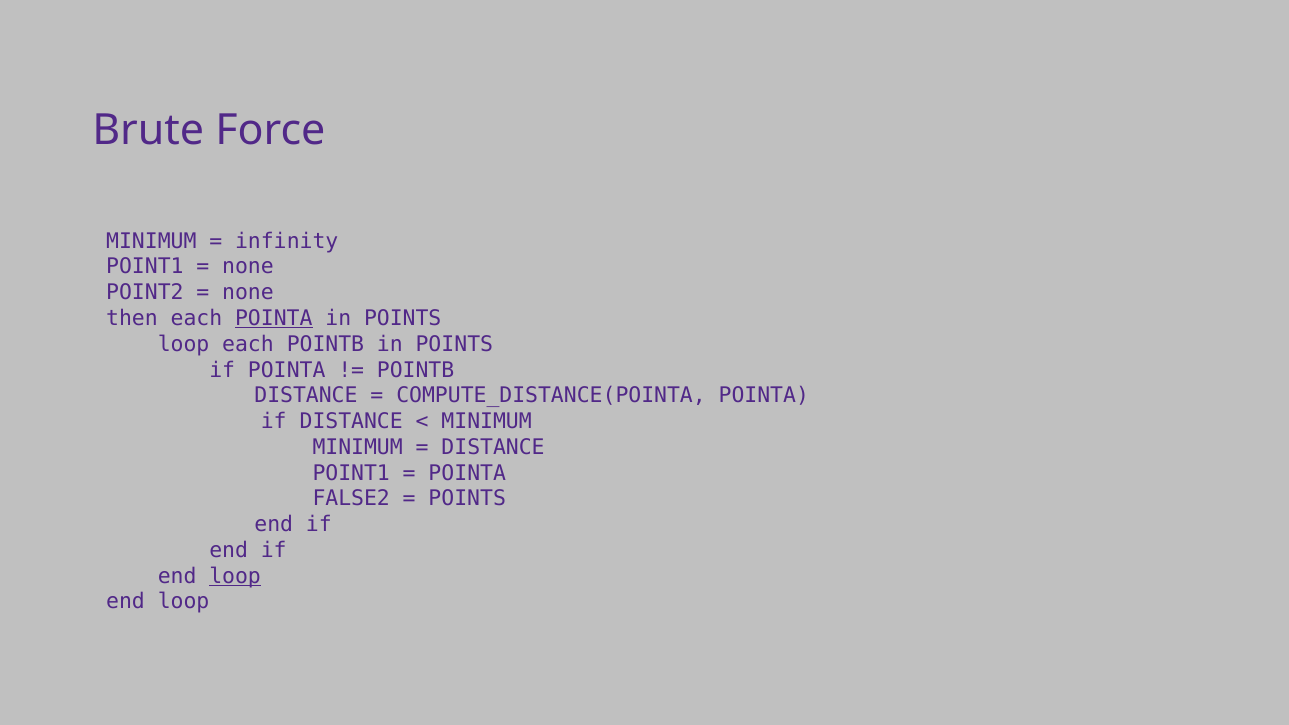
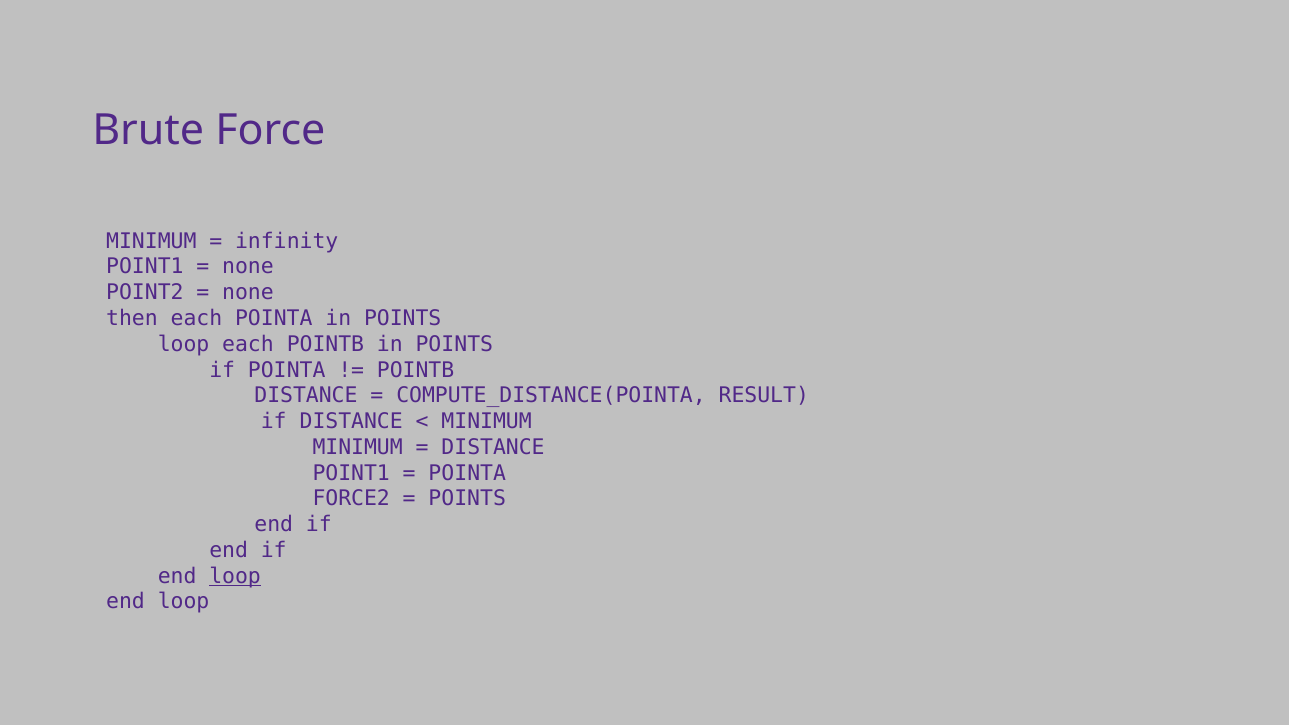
POINTA underline: present -> none (274, 318)
COMPUTE_DISTANCE(POINTA POINTA: POINTA -> RESULT (764, 396)
FALSE2: FALSE2 -> FORCE2 (351, 499)
